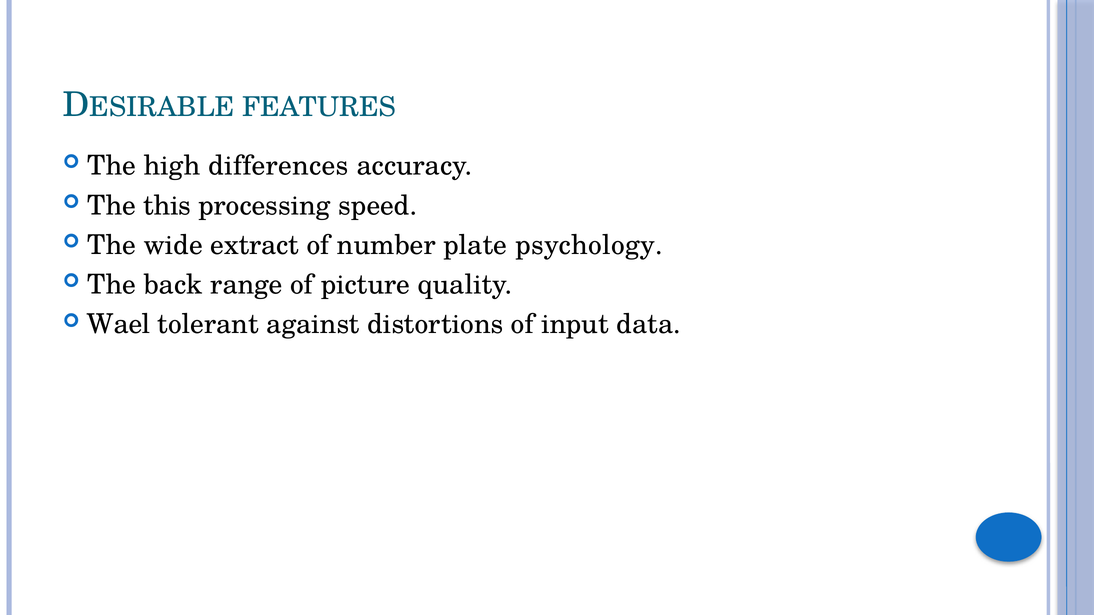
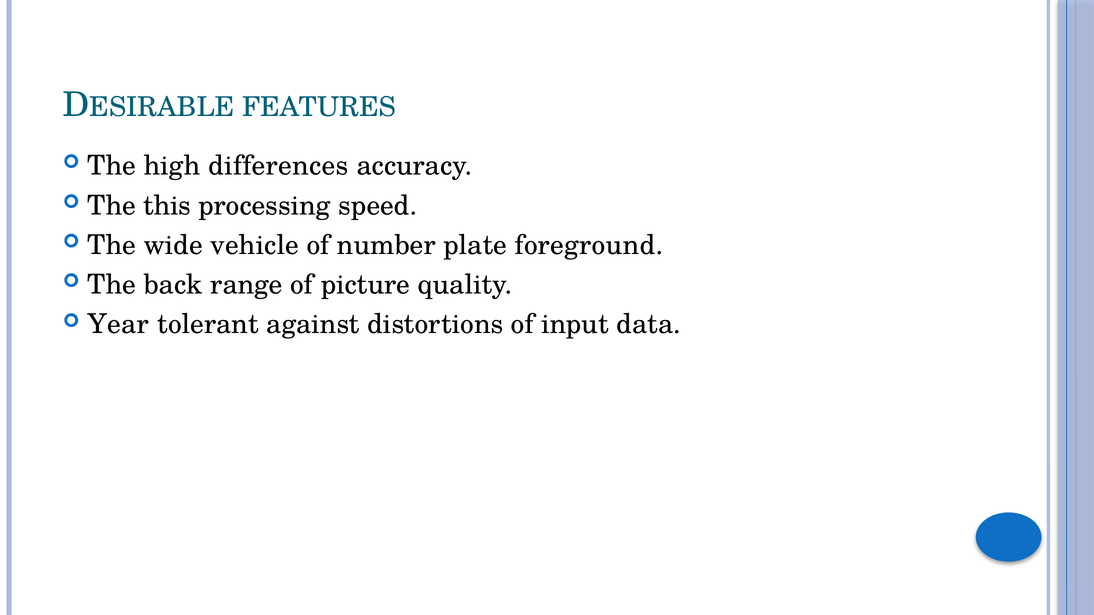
extract: extract -> vehicle (255, 245)
psychology: psychology -> foreground (589, 245)
Wael: Wael -> Year (118, 325)
